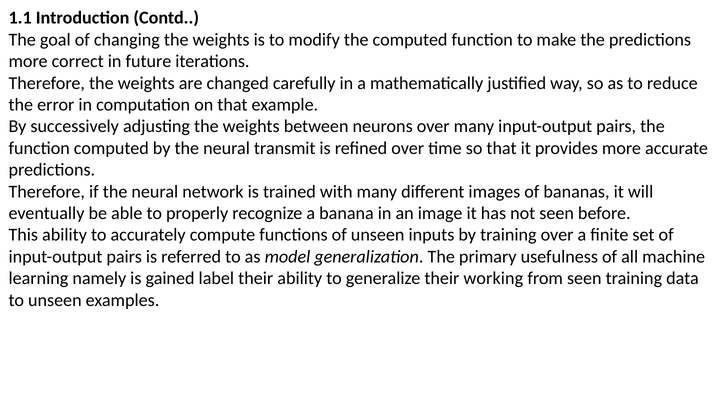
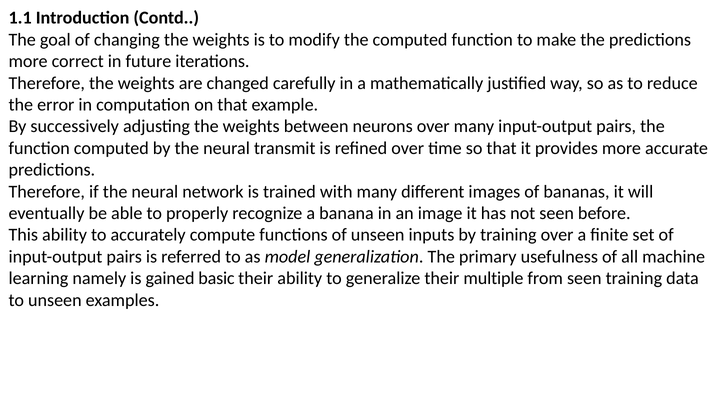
label: label -> basic (216, 279)
working: working -> multiple (493, 279)
